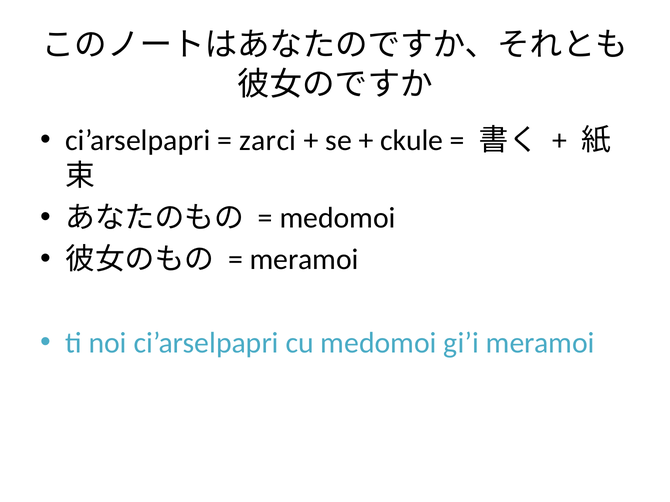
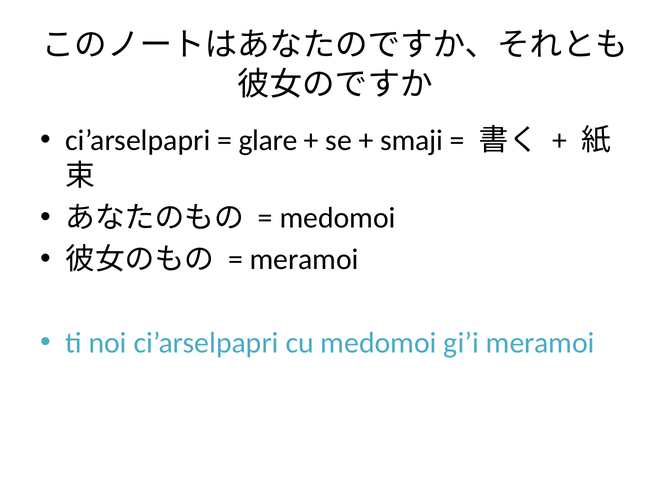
zarci: zarci -> glare (268, 141)
ckule: ckule -> smaji (412, 141)
